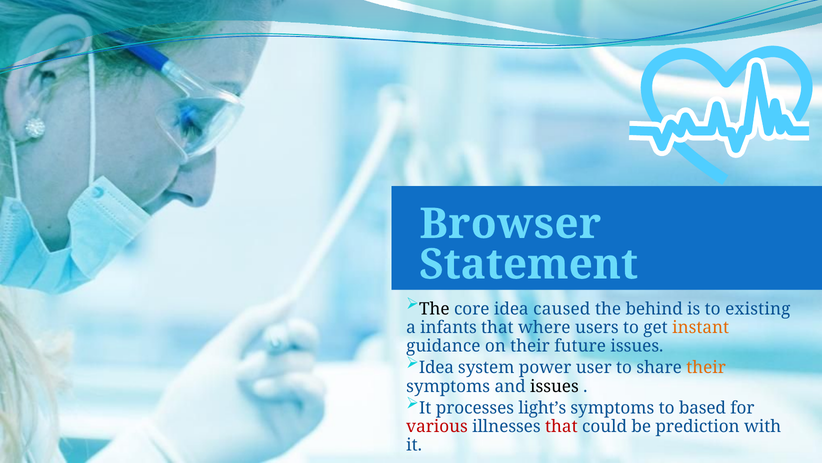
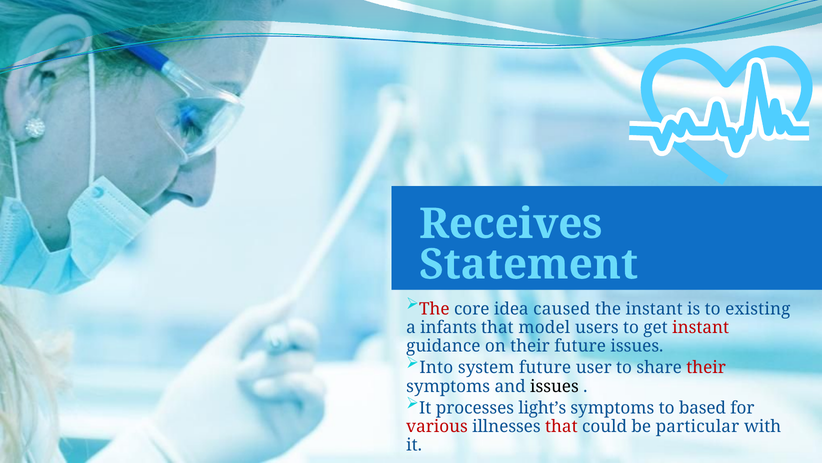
Browser: Browser -> Receives (511, 224)
The colour: black -> red (434, 309)
the behind: behind -> instant (654, 309)
where: where -> model (544, 327)
instant colour: orange -> red (701, 327)
Idea: Idea -> Into (436, 367)
system power: power -> future (545, 367)
their colour: orange -> red (706, 367)
prediction: prediction -> particular (697, 426)
